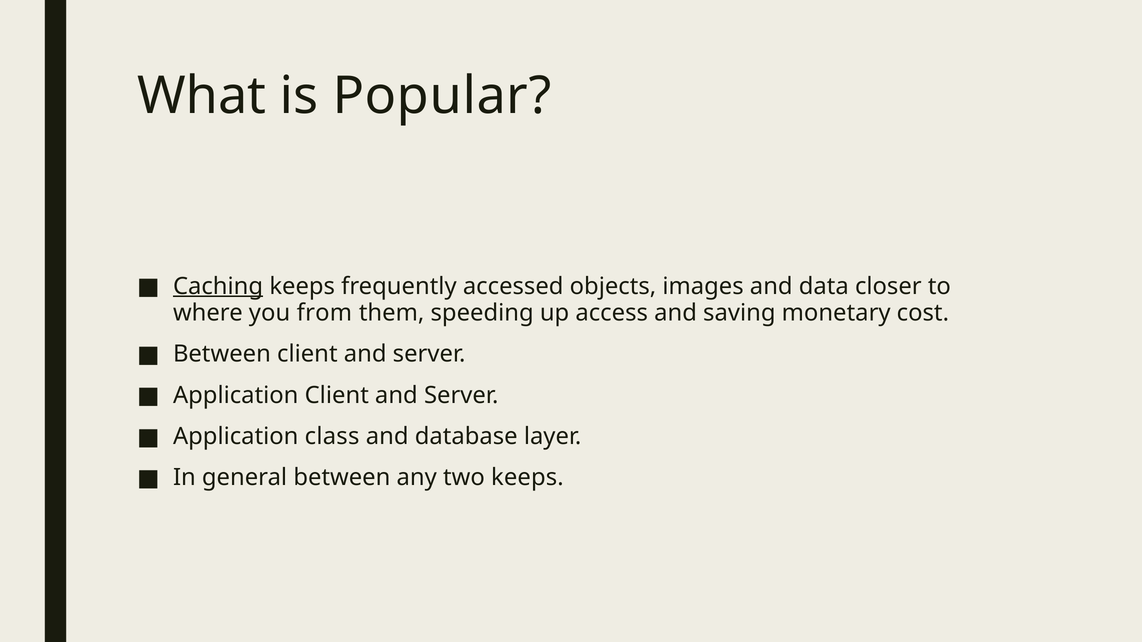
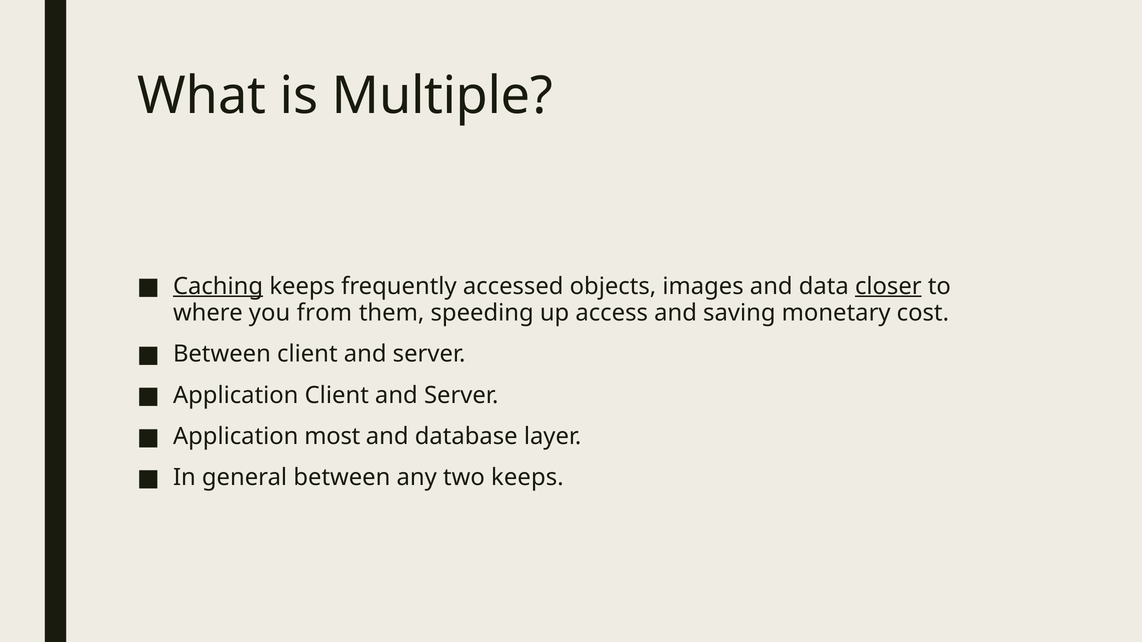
Popular: Popular -> Multiple (442, 96)
closer underline: none -> present (888, 286)
class: class -> most (332, 437)
